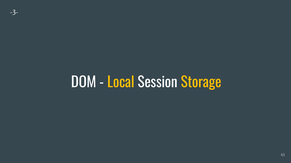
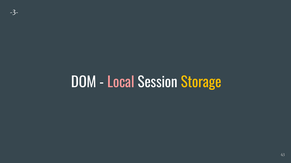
Local colour: yellow -> pink (121, 83)
